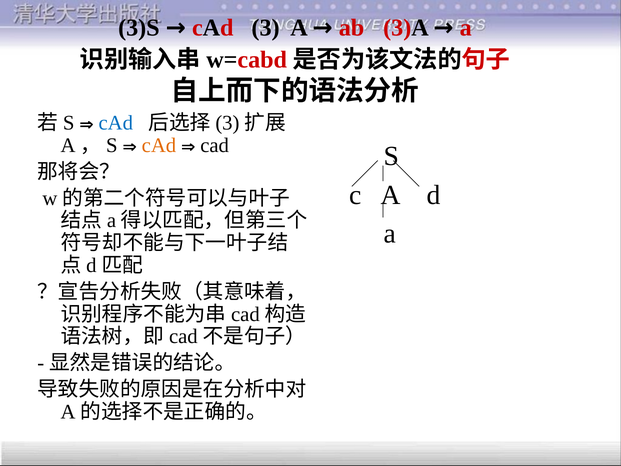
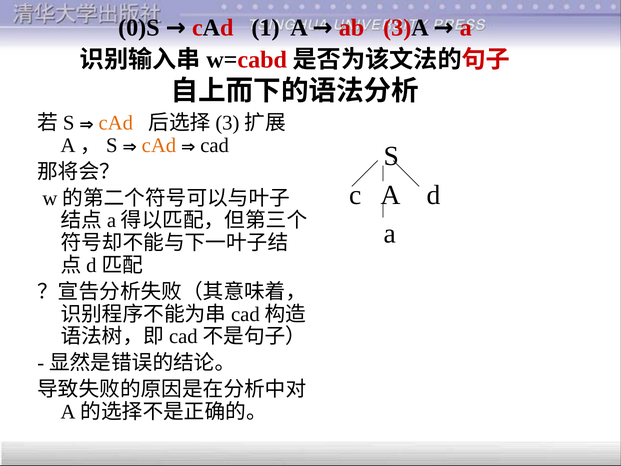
3)S: 3)S -> 0)S (139, 28)
3: 3 -> 1 (266, 28)
cAd colour: blue -> orange (116, 123)
